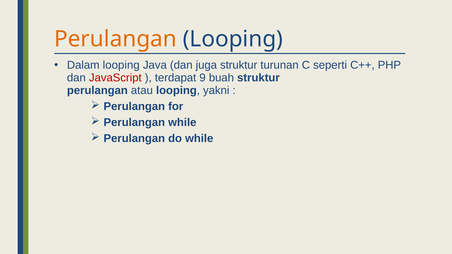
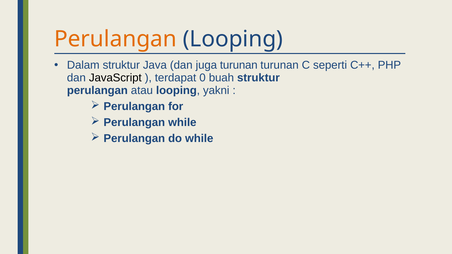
Dalam looping: looping -> struktur (121, 65)
juga struktur: struktur -> turunan (239, 65)
JavaScript colour: red -> black (115, 78)
9: 9 -> 0 (203, 78)
